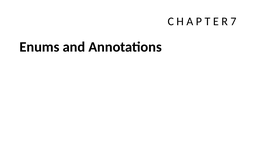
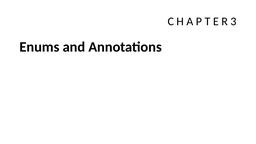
7: 7 -> 3 (233, 22)
